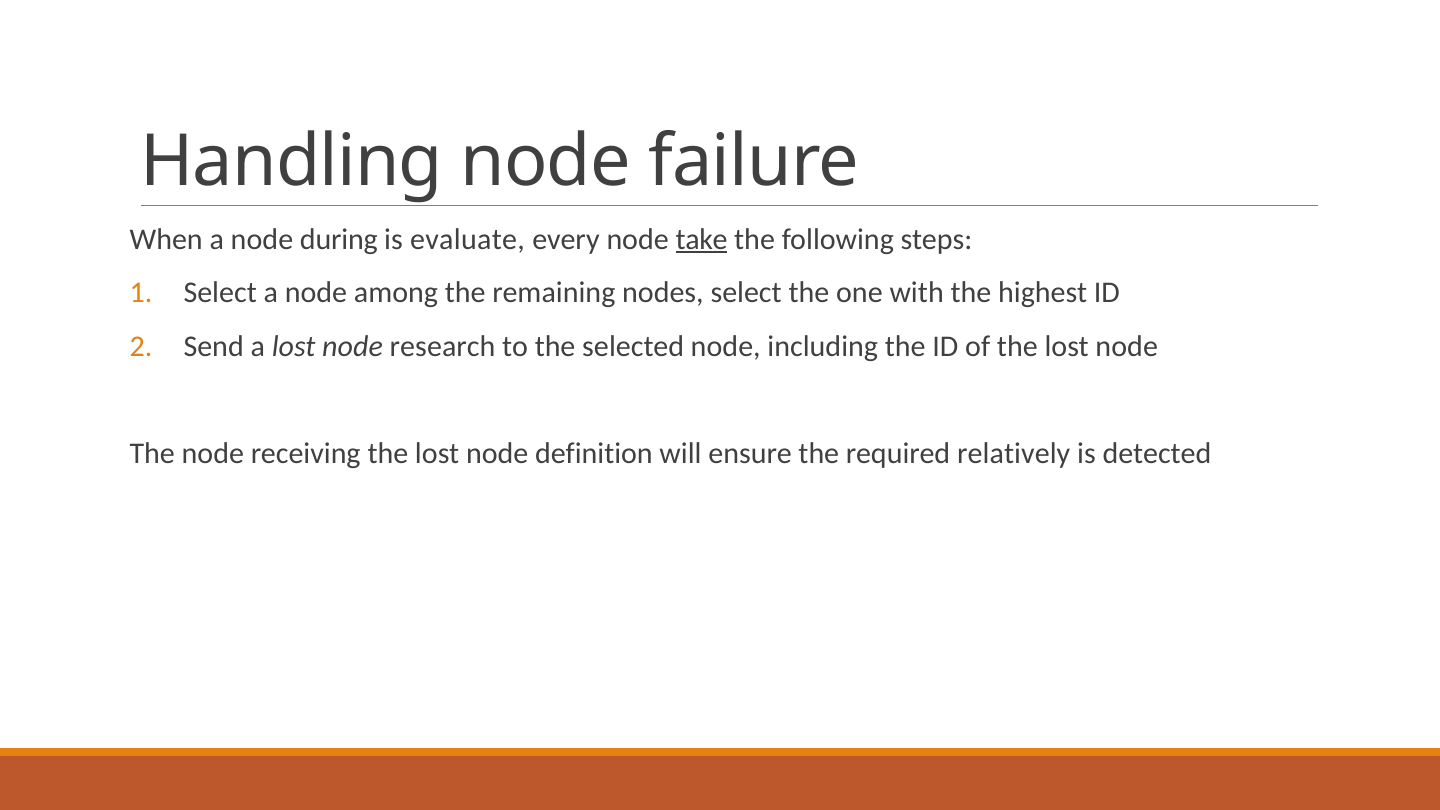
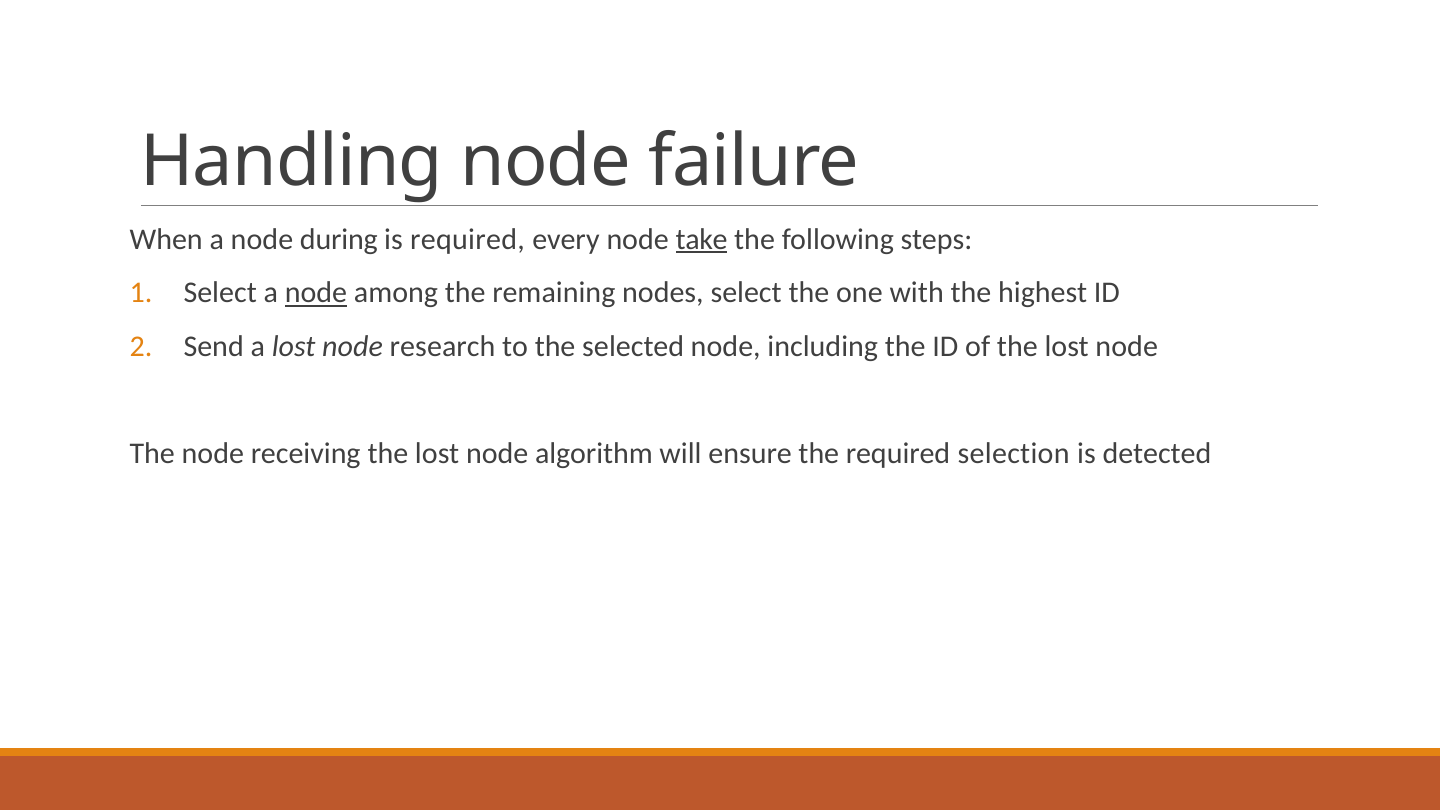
is evaluate: evaluate -> required (468, 239)
node underline: none -> present (316, 293)
definition: definition -> algorithm (594, 453)
relatively: relatively -> selection (1014, 453)
